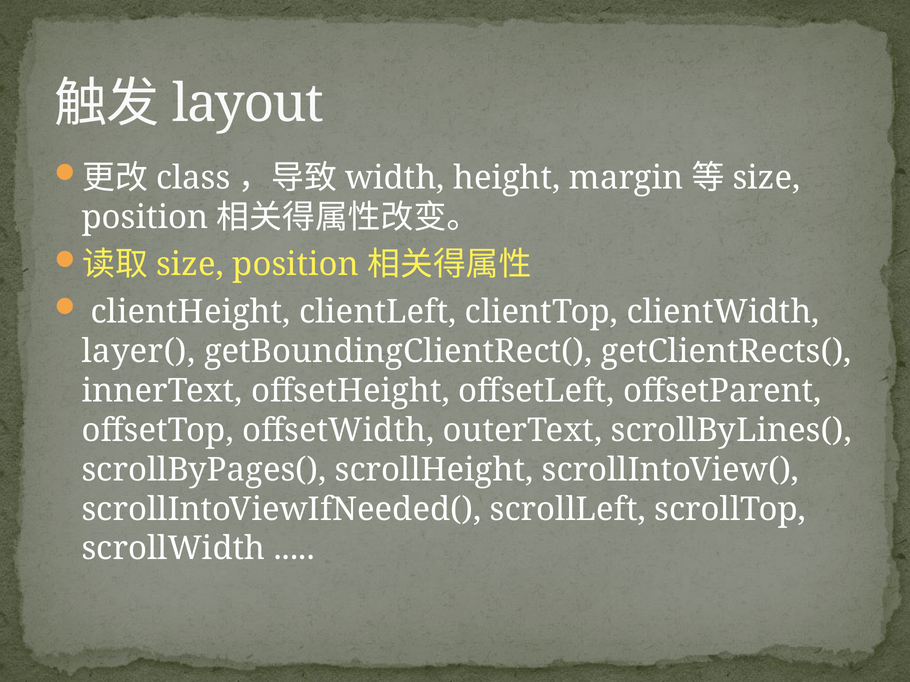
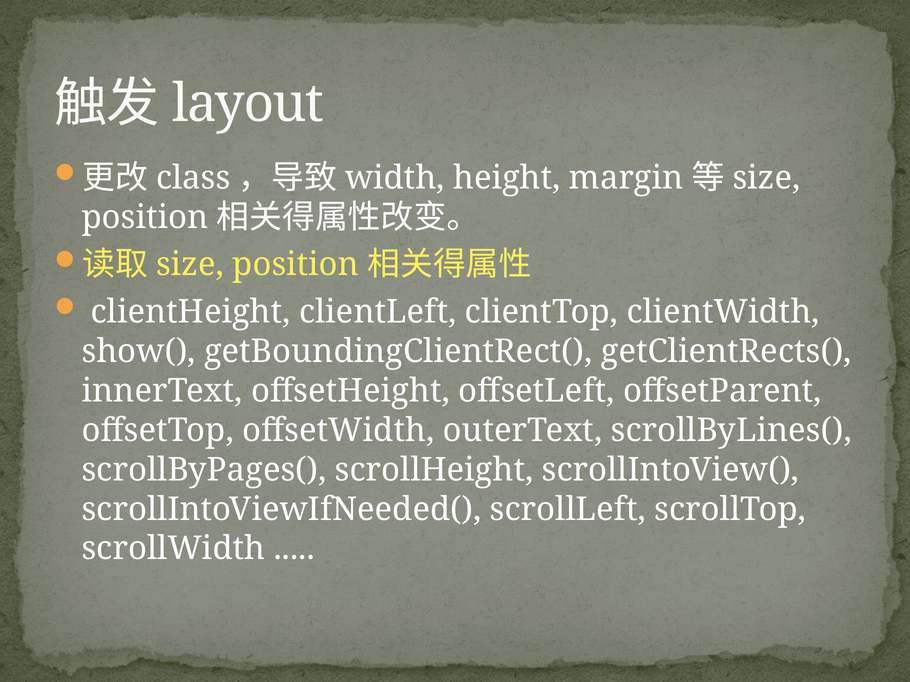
layer(: layer( -> show( (139, 351)
